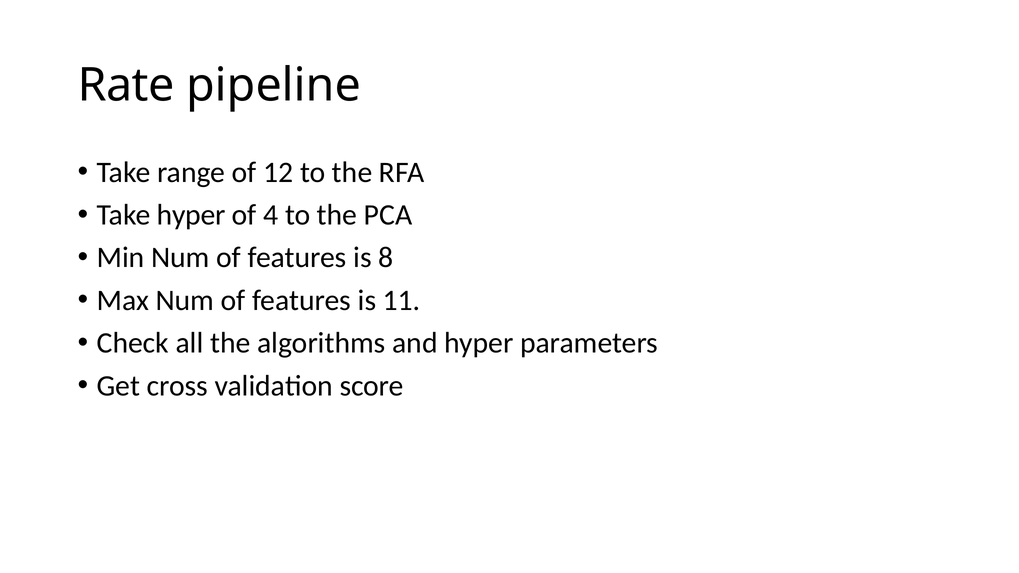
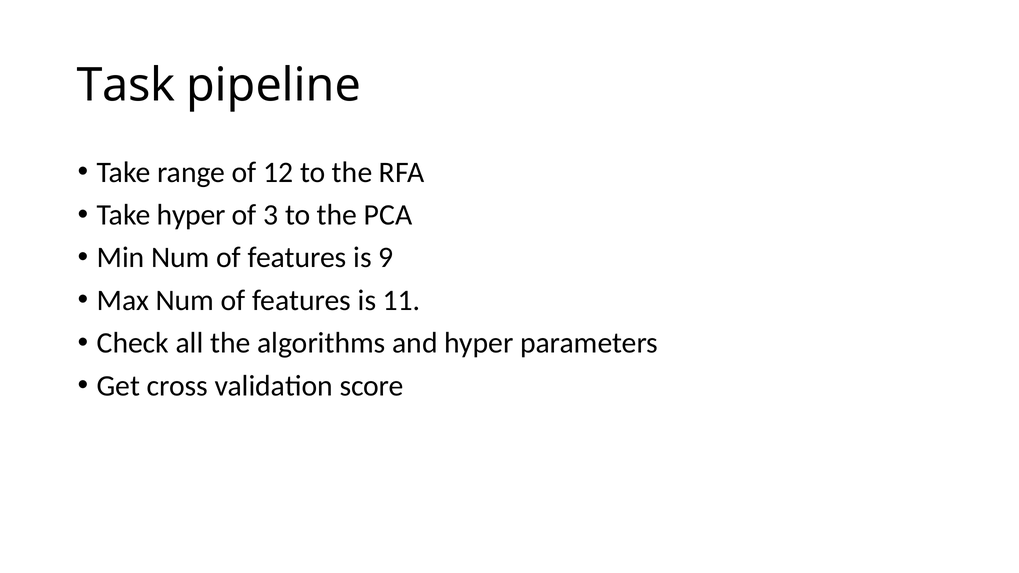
Rate: Rate -> Task (126, 86)
4: 4 -> 3 (271, 215)
8: 8 -> 9 (386, 258)
